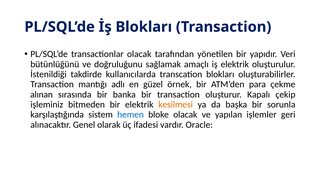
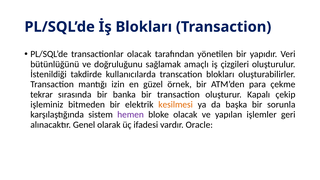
iş elektrik: elektrik -> çizgileri (235, 64)
adlı: adlı -> izin (118, 84)
alınan: alınan -> tekrar (42, 94)
hemen colour: blue -> purple (131, 115)
